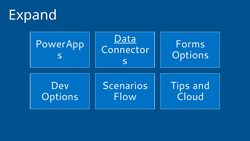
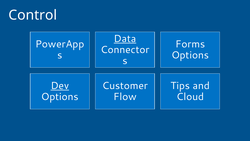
Expand: Expand -> Control (33, 15)
Dev underline: none -> present (60, 85)
Scenarios: Scenarios -> Customer (125, 85)
